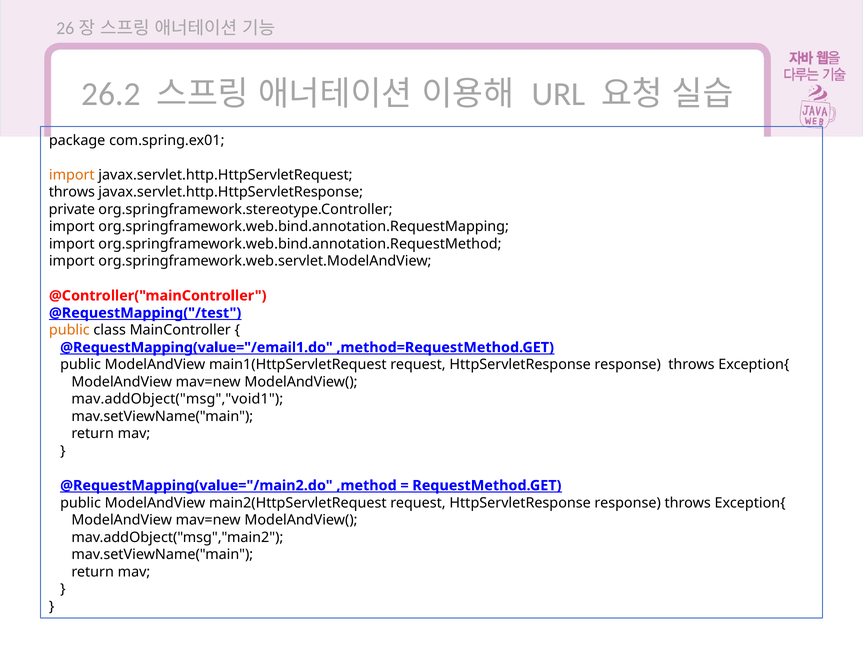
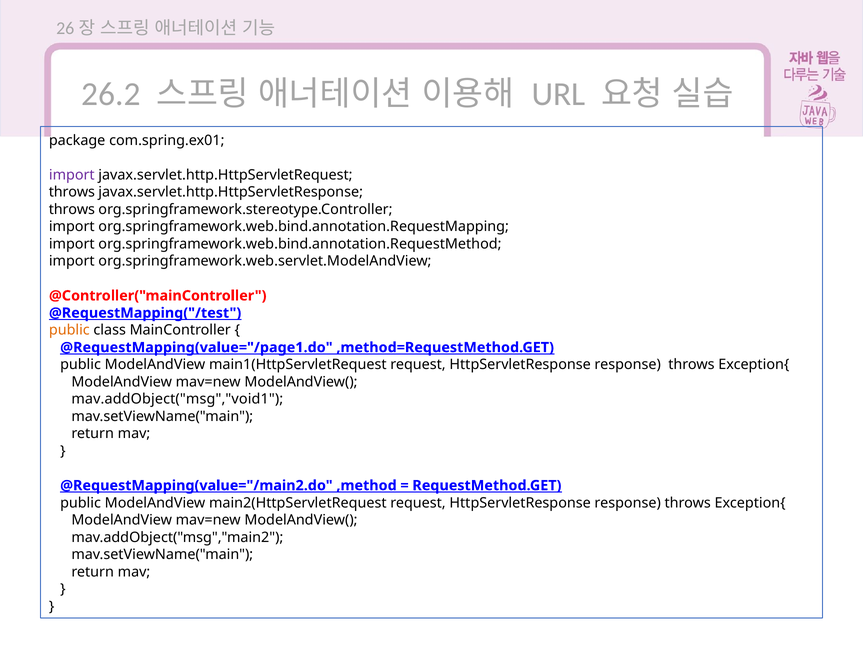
import colour: orange -> purple (72, 175)
private: private -> throws (72, 210)
@RequestMapping(value="/email1.do: @RequestMapping(value="/email1.do -> @RequestMapping(value="/page1.do (196, 348)
